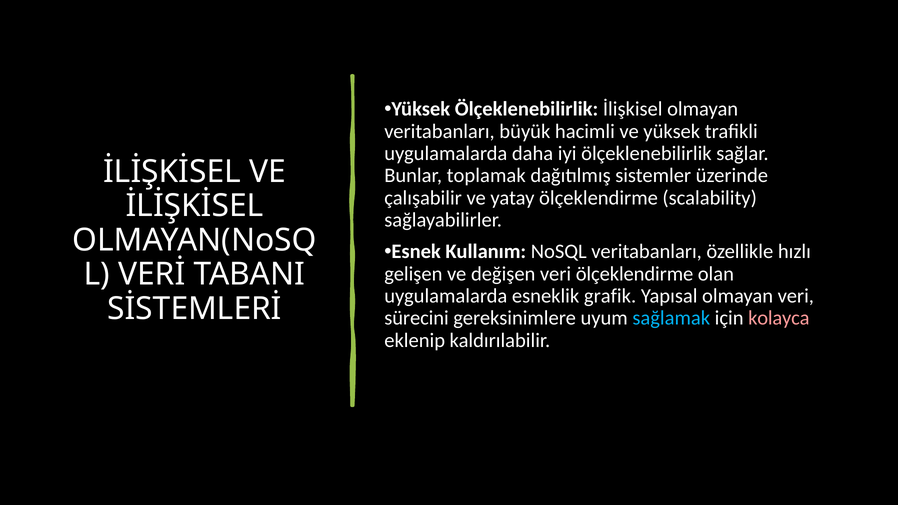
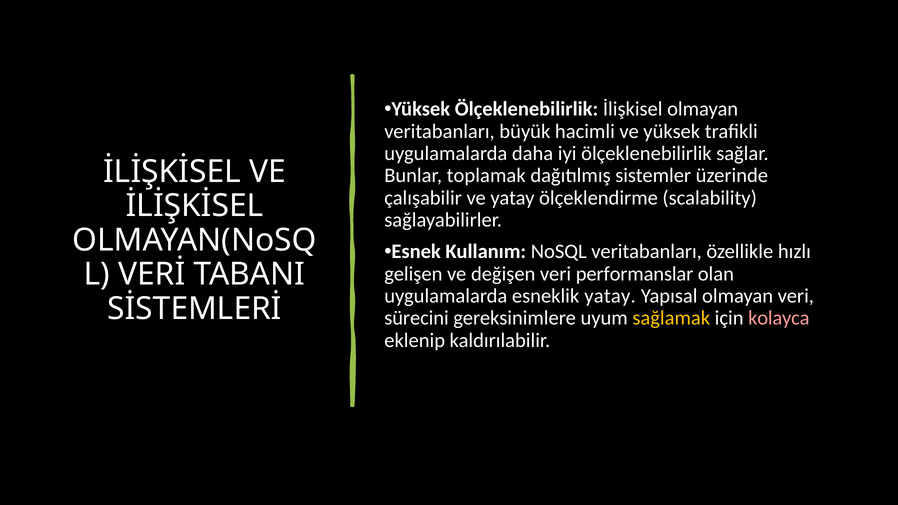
veri ölçeklendirme: ölçeklendirme -> performanslar (635, 274)
esneklik grafik: grafik -> yatay (610, 296)
sağlamak colour: light blue -> yellow (671, 318)
